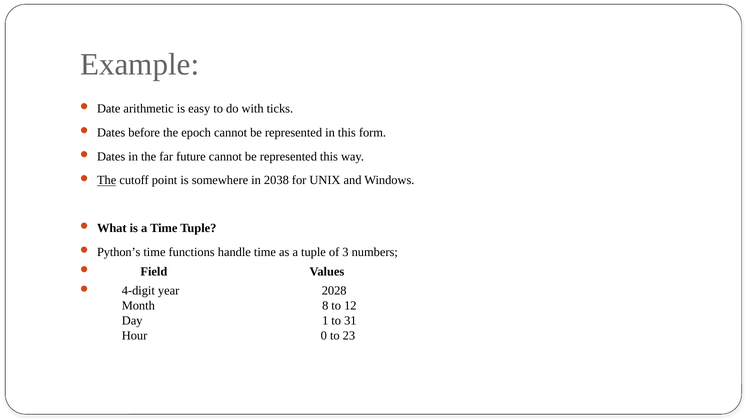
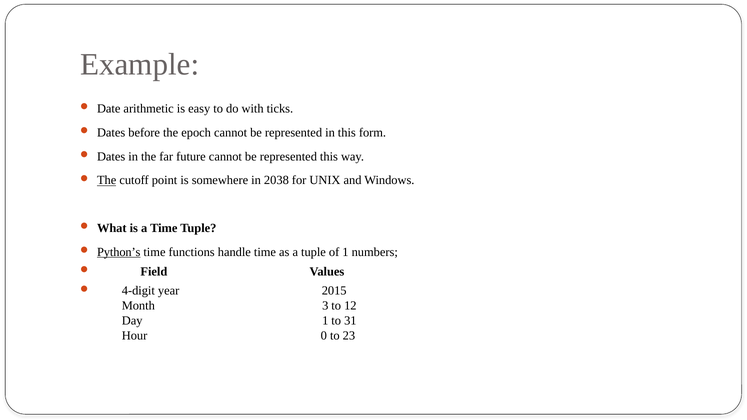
Python’s underline: none -> present (119, 252)
of 3: 3 -> 1 (345, 252)
2028: 2028 -> 2015 (334, 291)
8: 8 -> 3 (325, 306)
